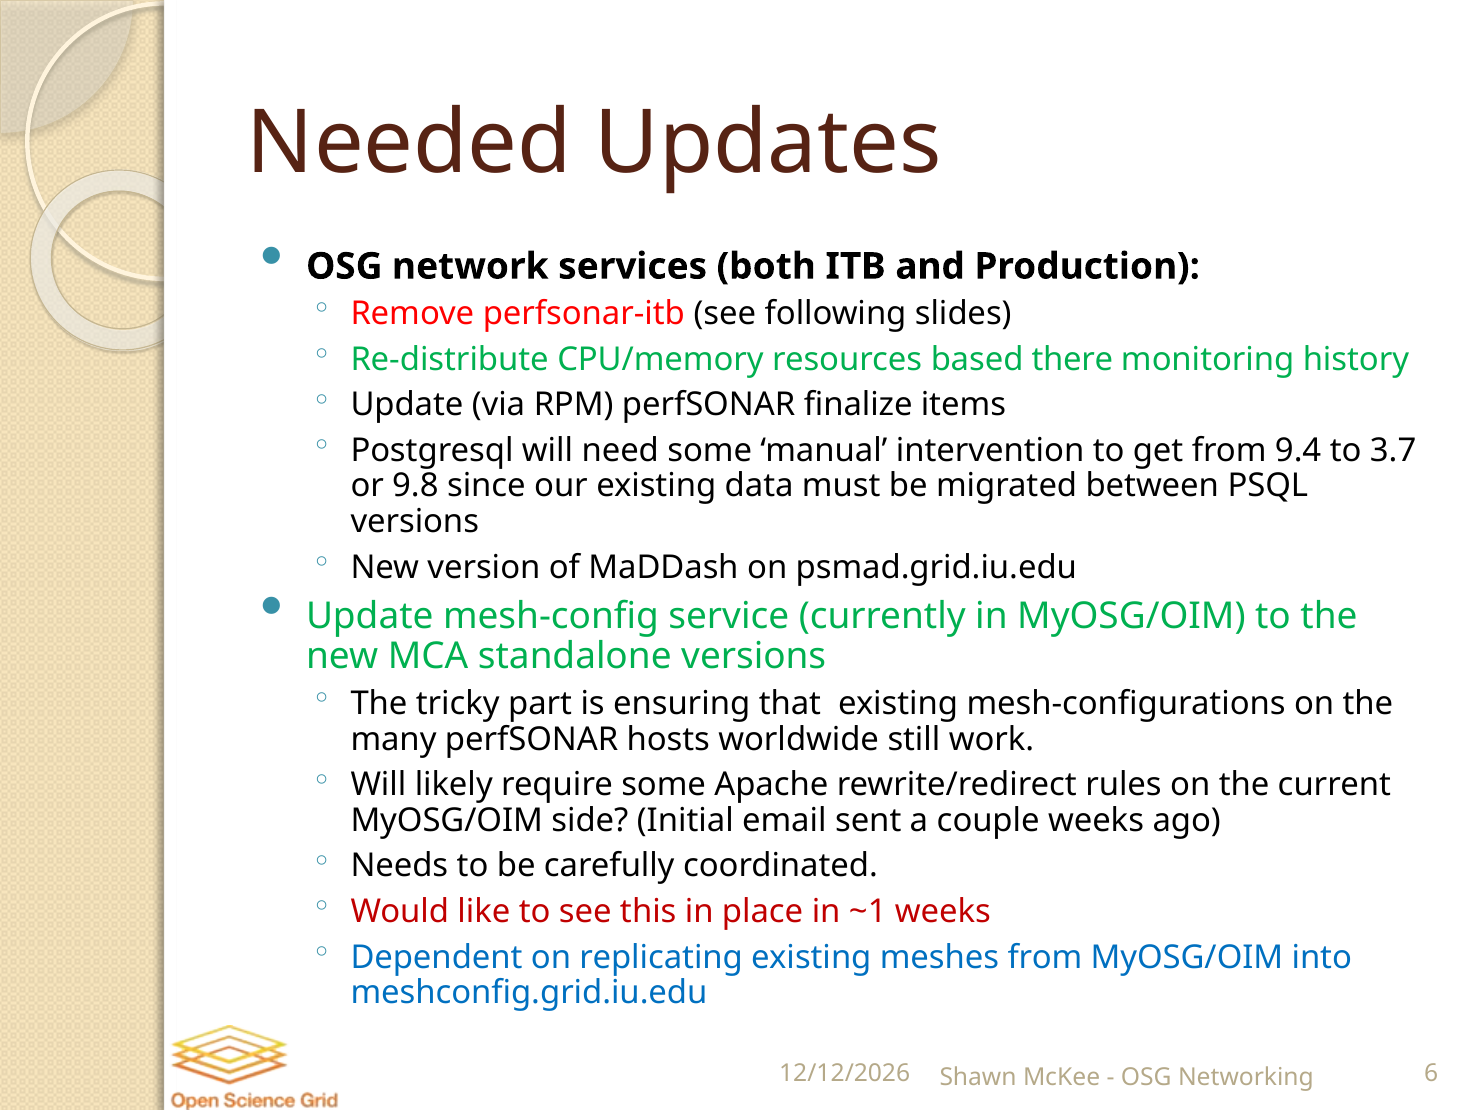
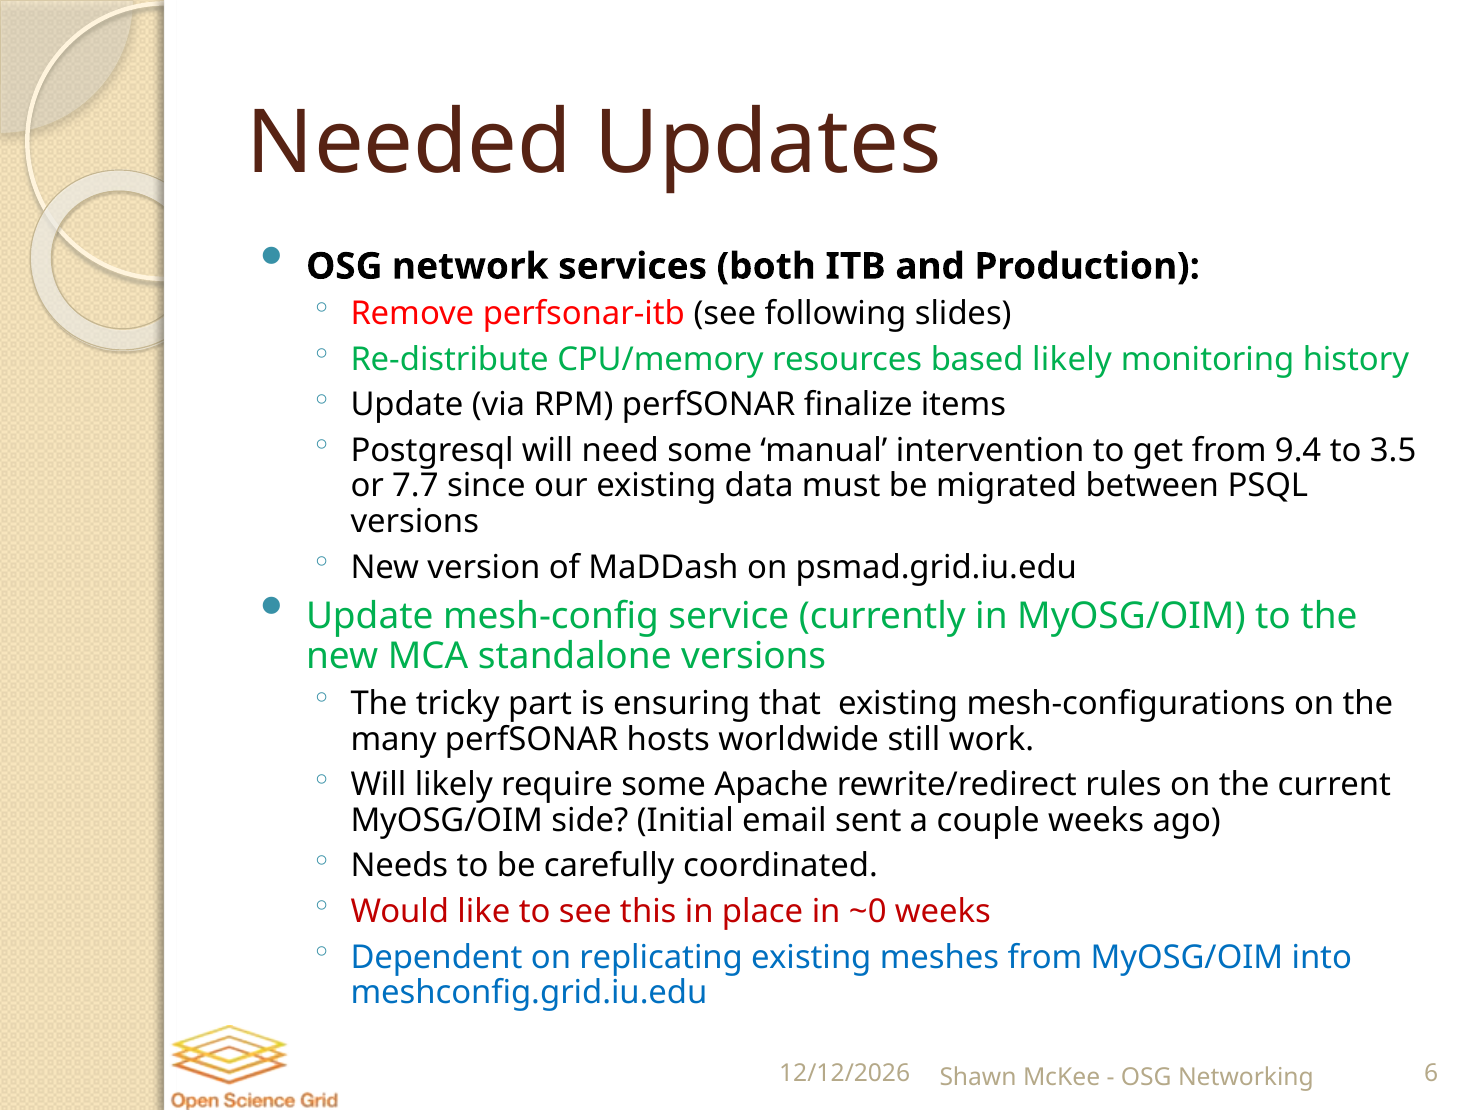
based there: there -> likely (1072, 359)
3.7: 3.7 -> 3.5 (1393, 451)
9.8: 9.8 -> 7.7 (415, 486)
~1: ~1 -> ~0 (868, 912)
